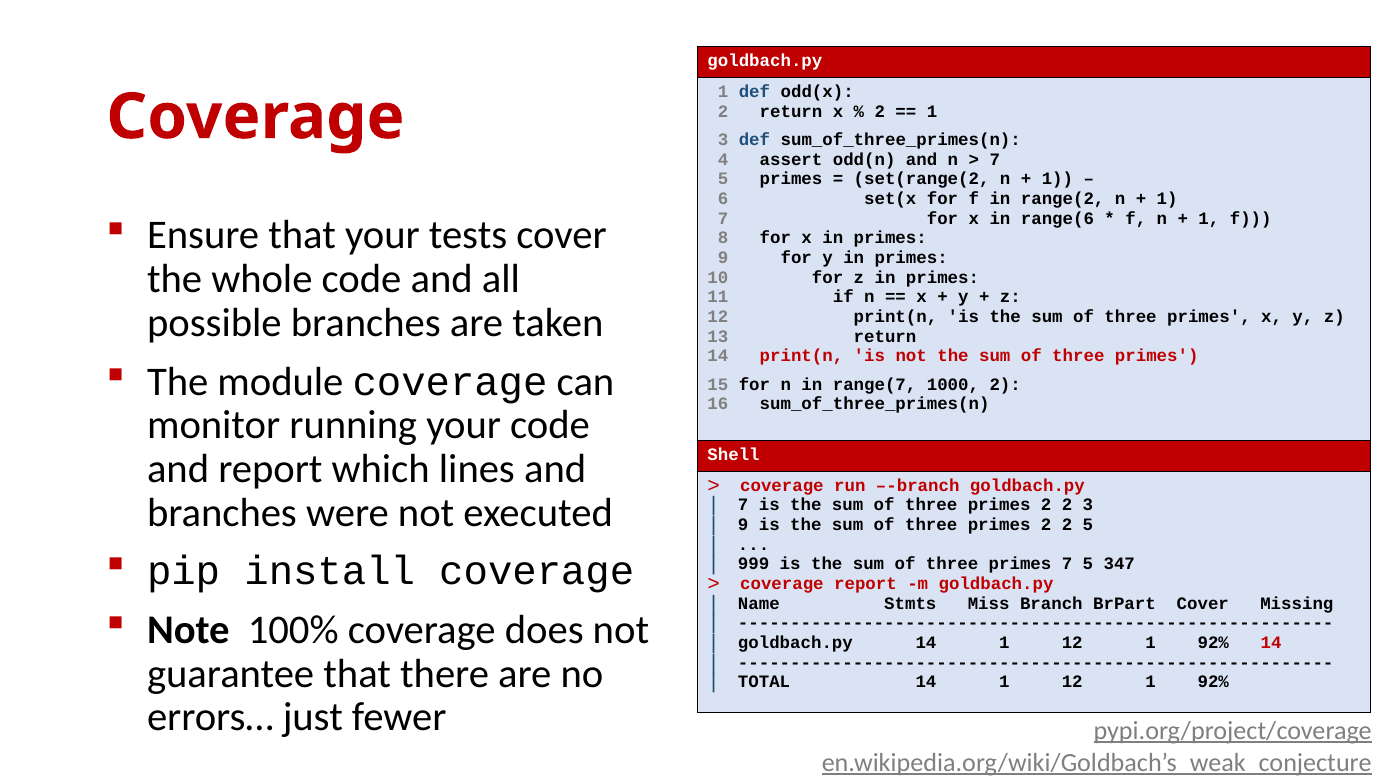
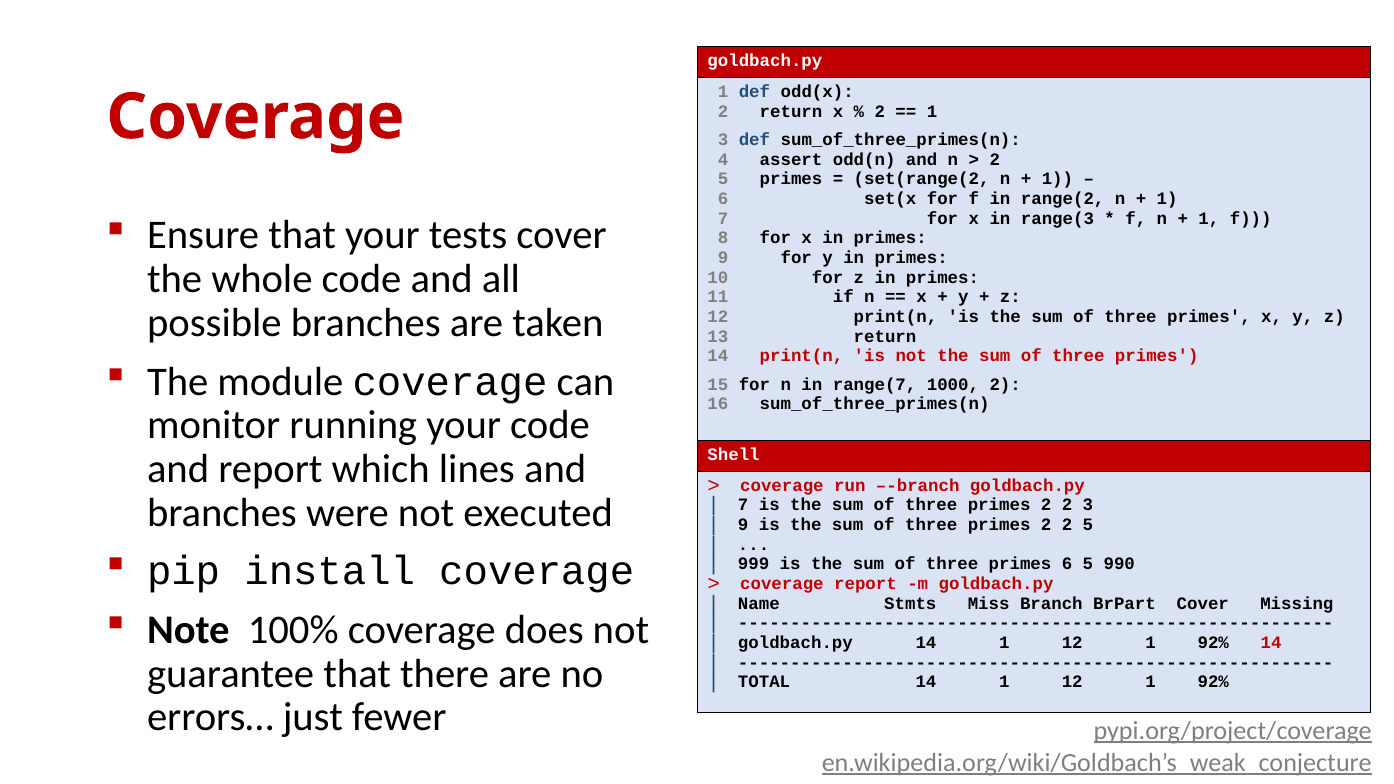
7: 7 -> 2 (995, 159)
range(6: range(6 -> range(3 (1057, 218)
primes 7: 7 -> 6 (1067, 564)
347: 347 -> 990 (1119, 564)
